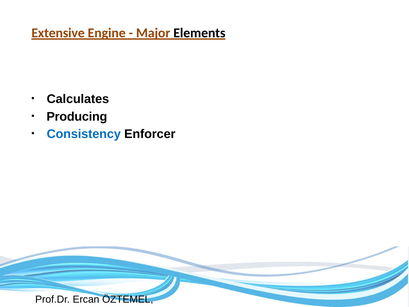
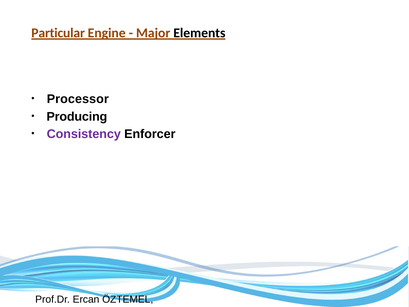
Extensive: Extensive -> Particular (58, 33)
Calculates: Calculates -> Processor (78, 99)
Consistency colour: blue -> purple (84, 134)
